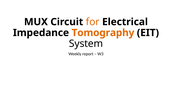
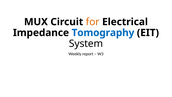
Tomography colour: orange -> blue (103, 33)
